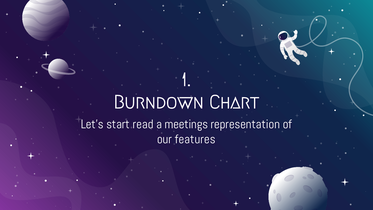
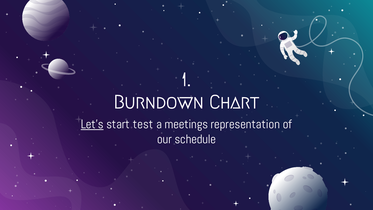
Let’s underline: none -> present (92, 124)
read: read -> test (143, 124)
features: features -> schedule (195, 139)
